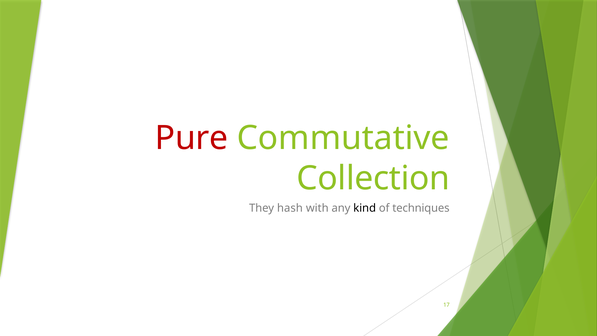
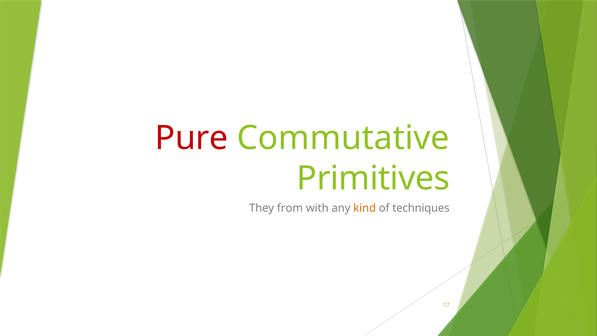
Collection: Collection -> Primitives (373, 178)
hash: hash -> from (290, 208)
kind colour: black -> orange (365, 208)
